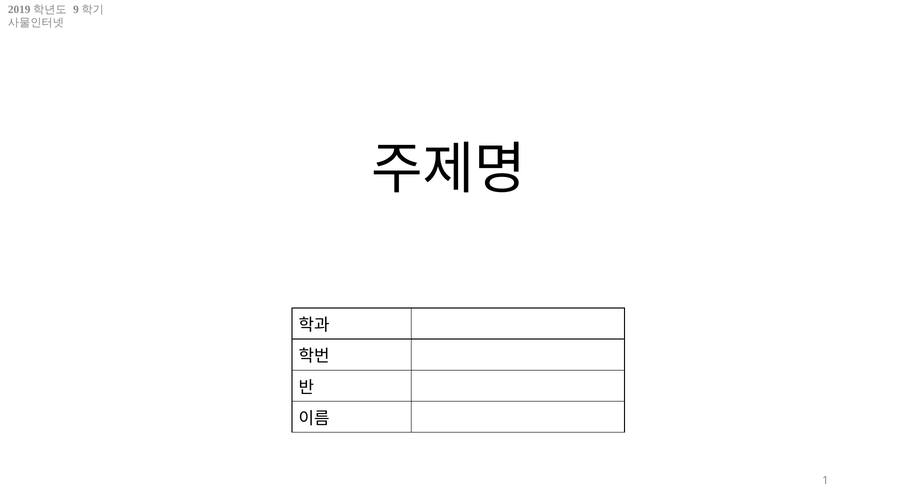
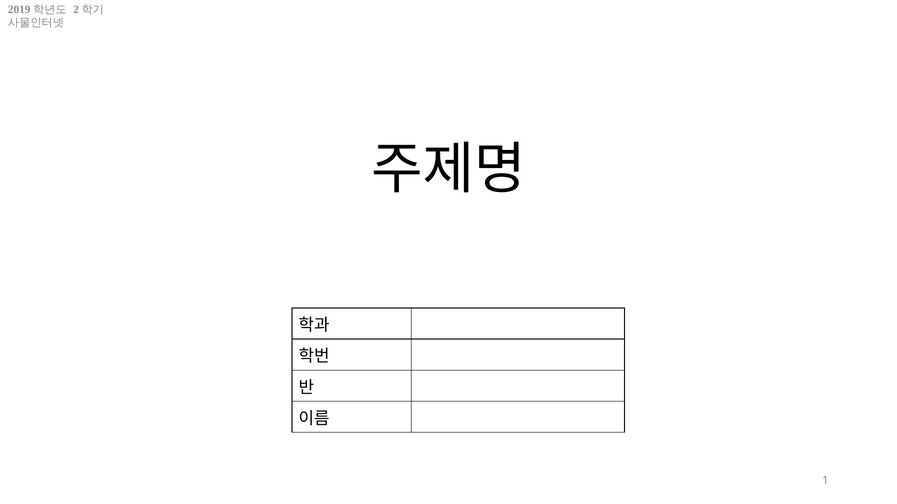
9: 9 -> 2 (76, 9)
